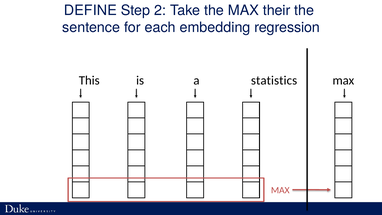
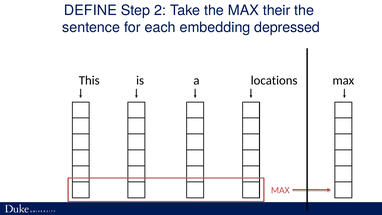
regression: regression -> depressed (287, 27)
statistics: statistics -> locations (274, 80)
